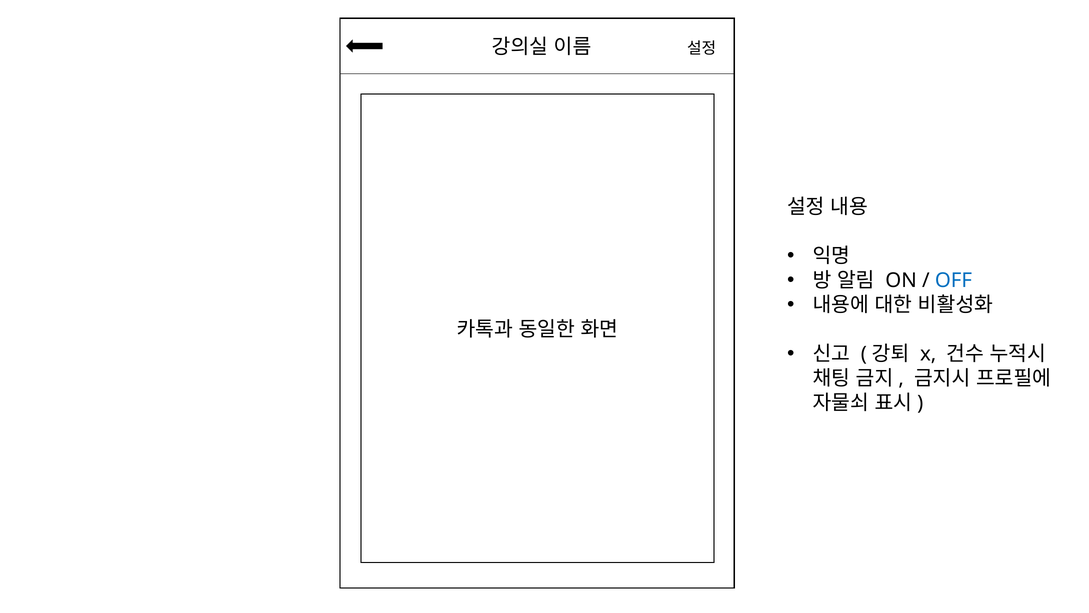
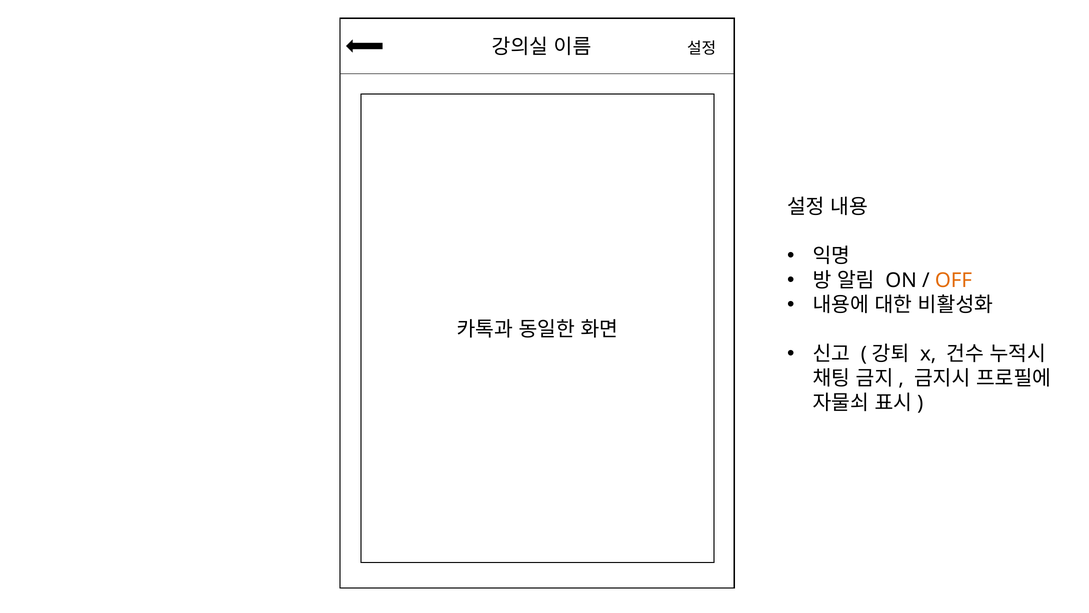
OFF colour: blue -> orange (953, 280)
